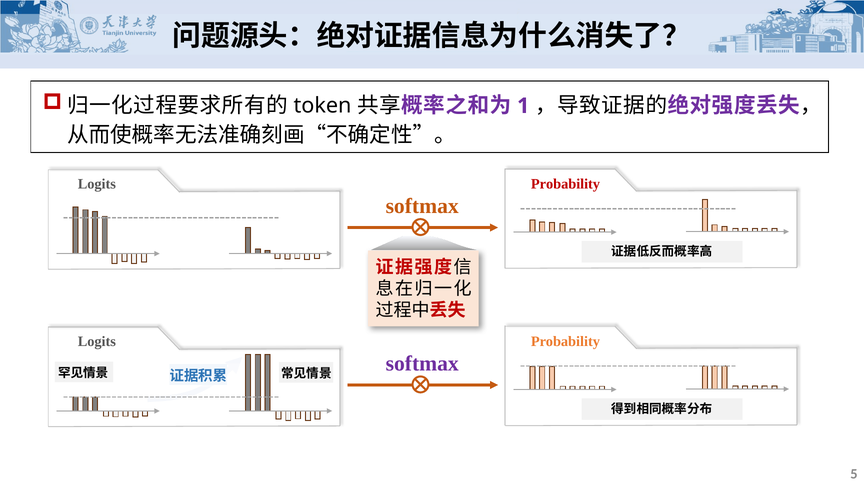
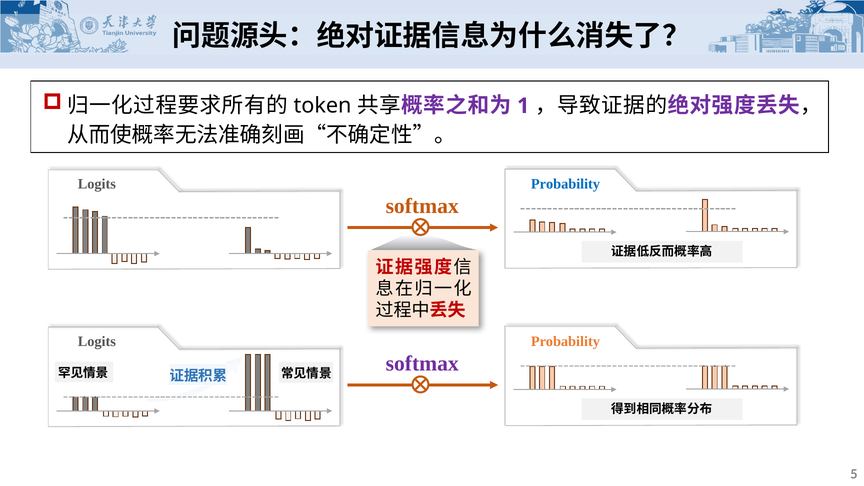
Probability colour: red -> blue (566, 184)
